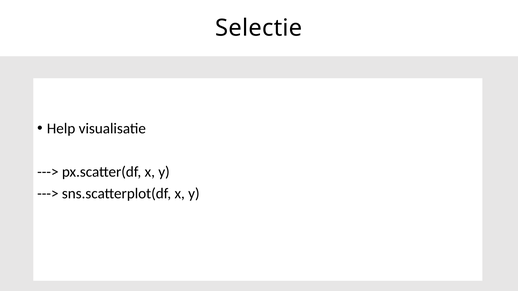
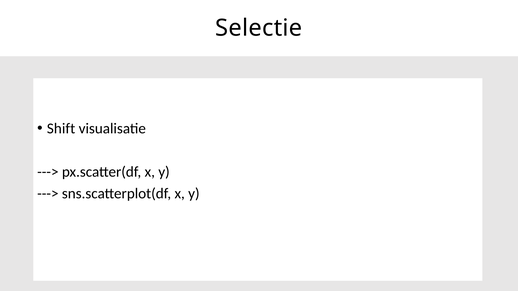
Help: Help -> Shift (61, 129)
